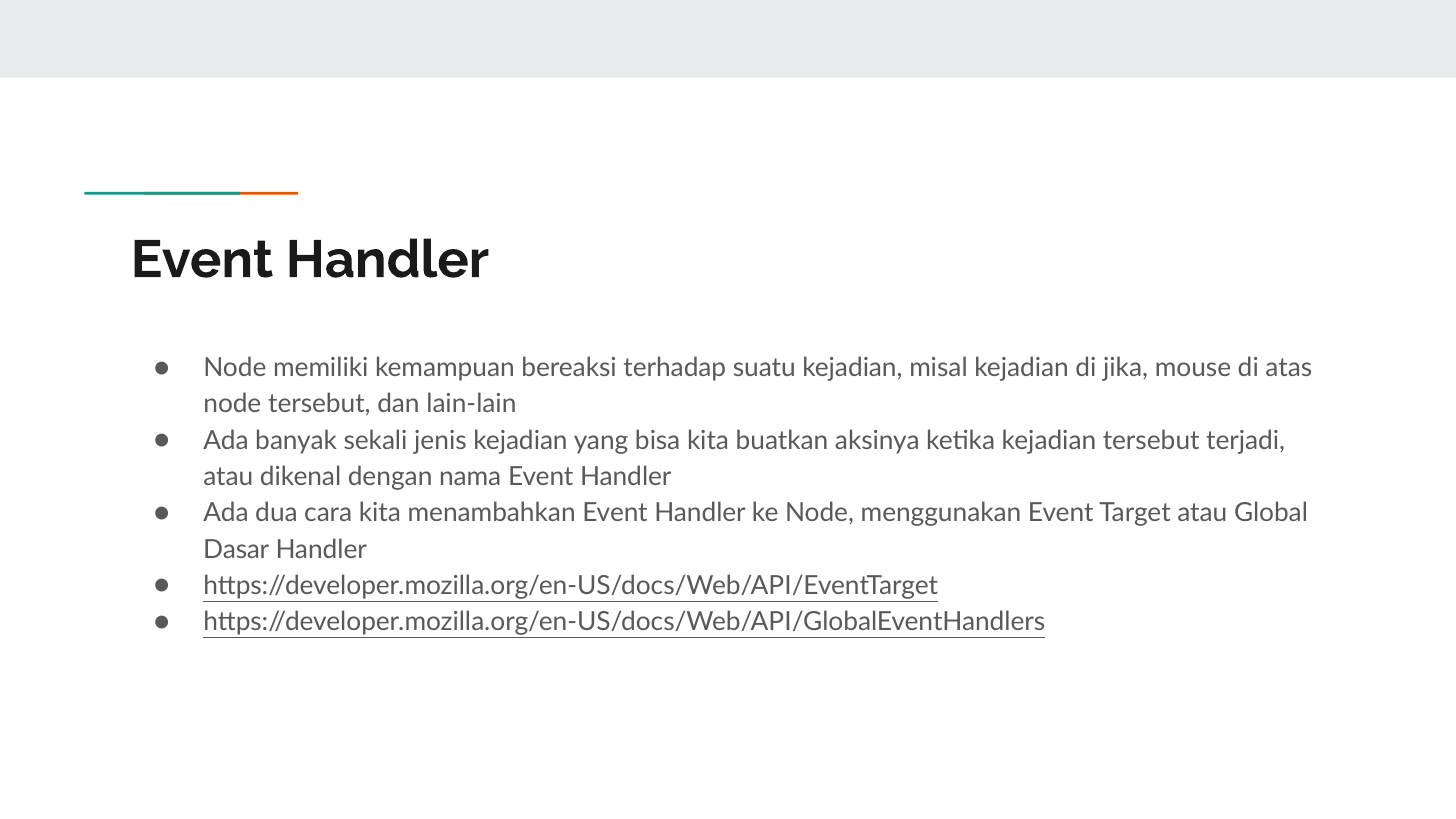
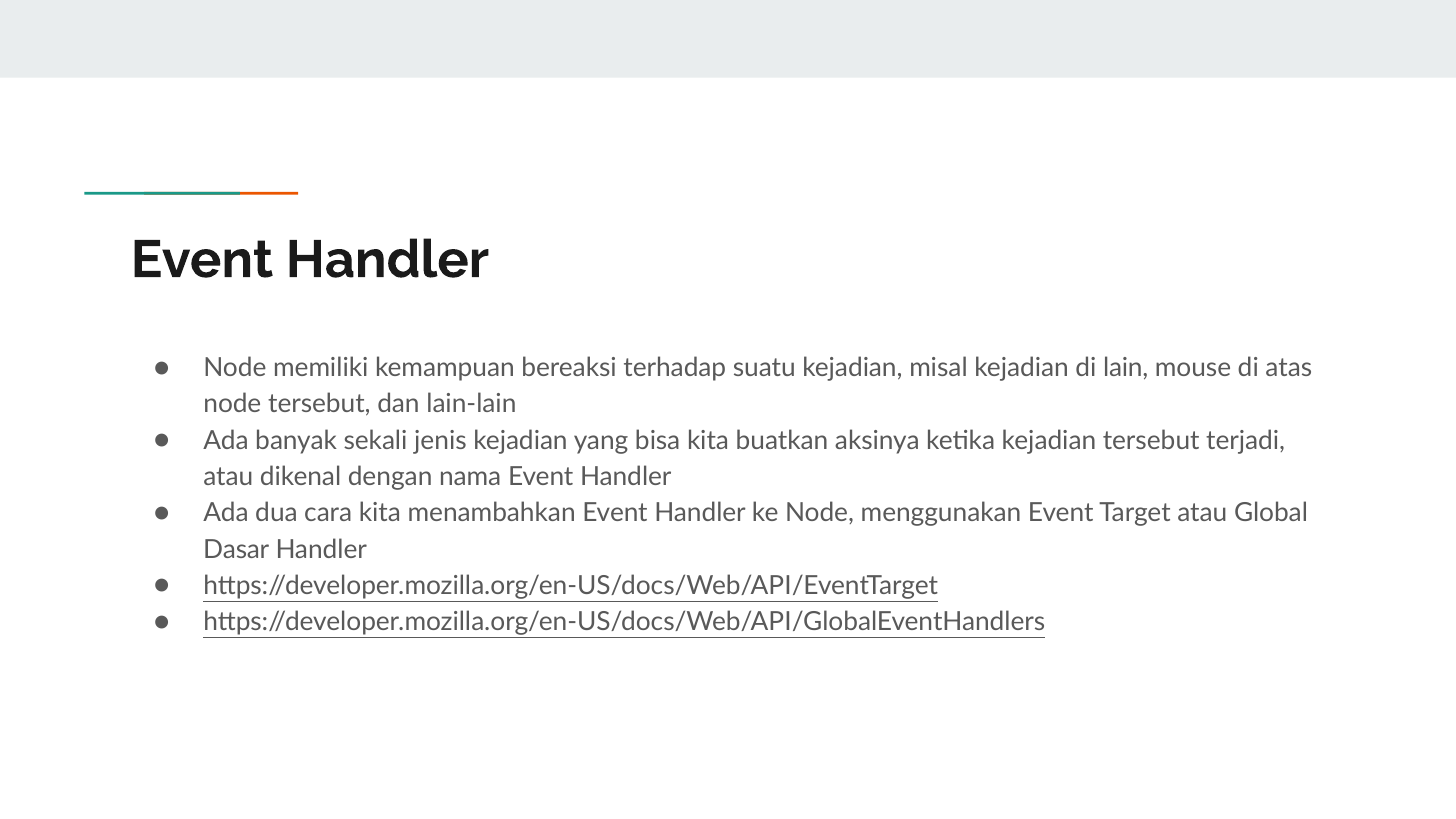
jika: jika -> lain (1126, 368)
